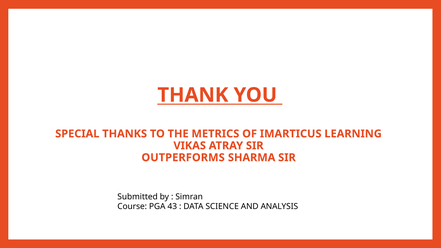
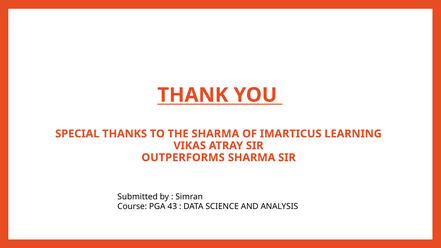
THE METRICS: METRICS -> SHARMA (215, 134)
